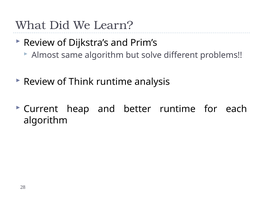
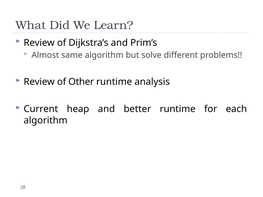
Think: Think -> Other (81, 82)
